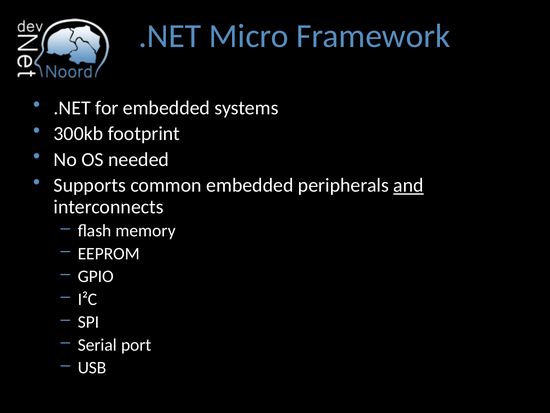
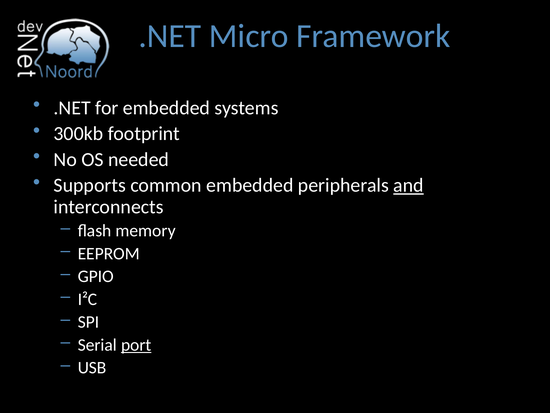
port underline: none -> present (136, 345)
